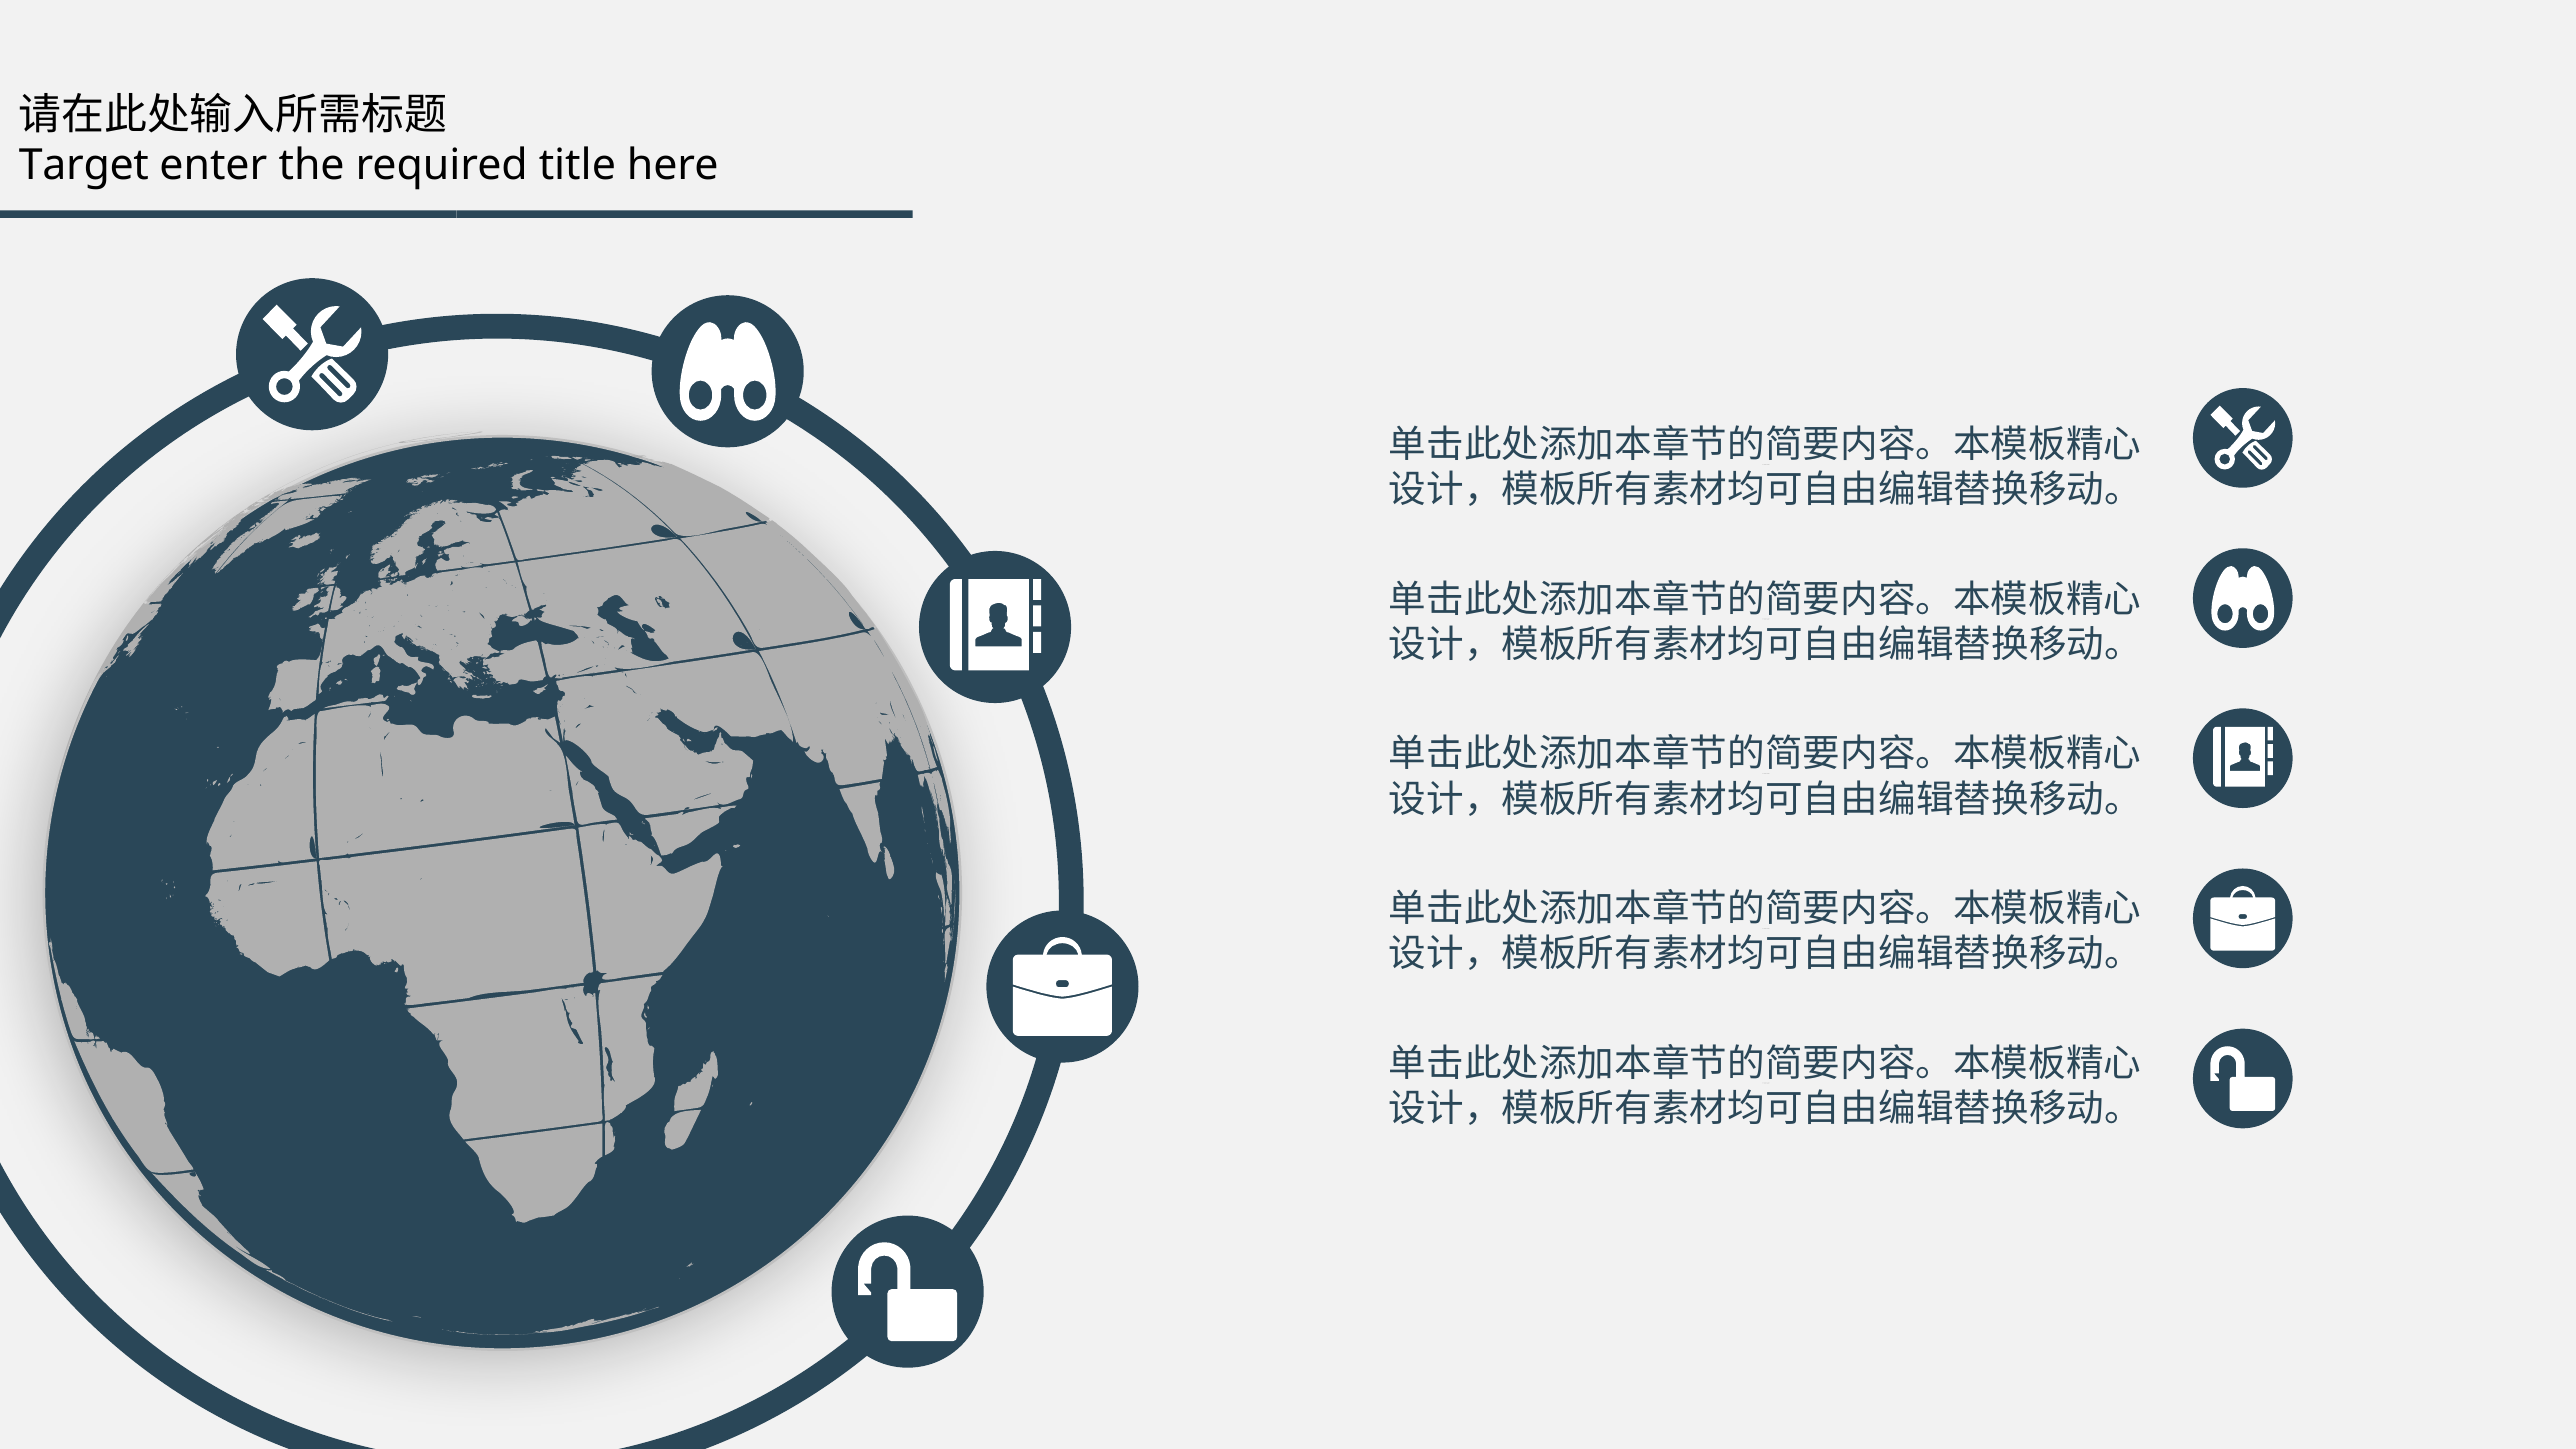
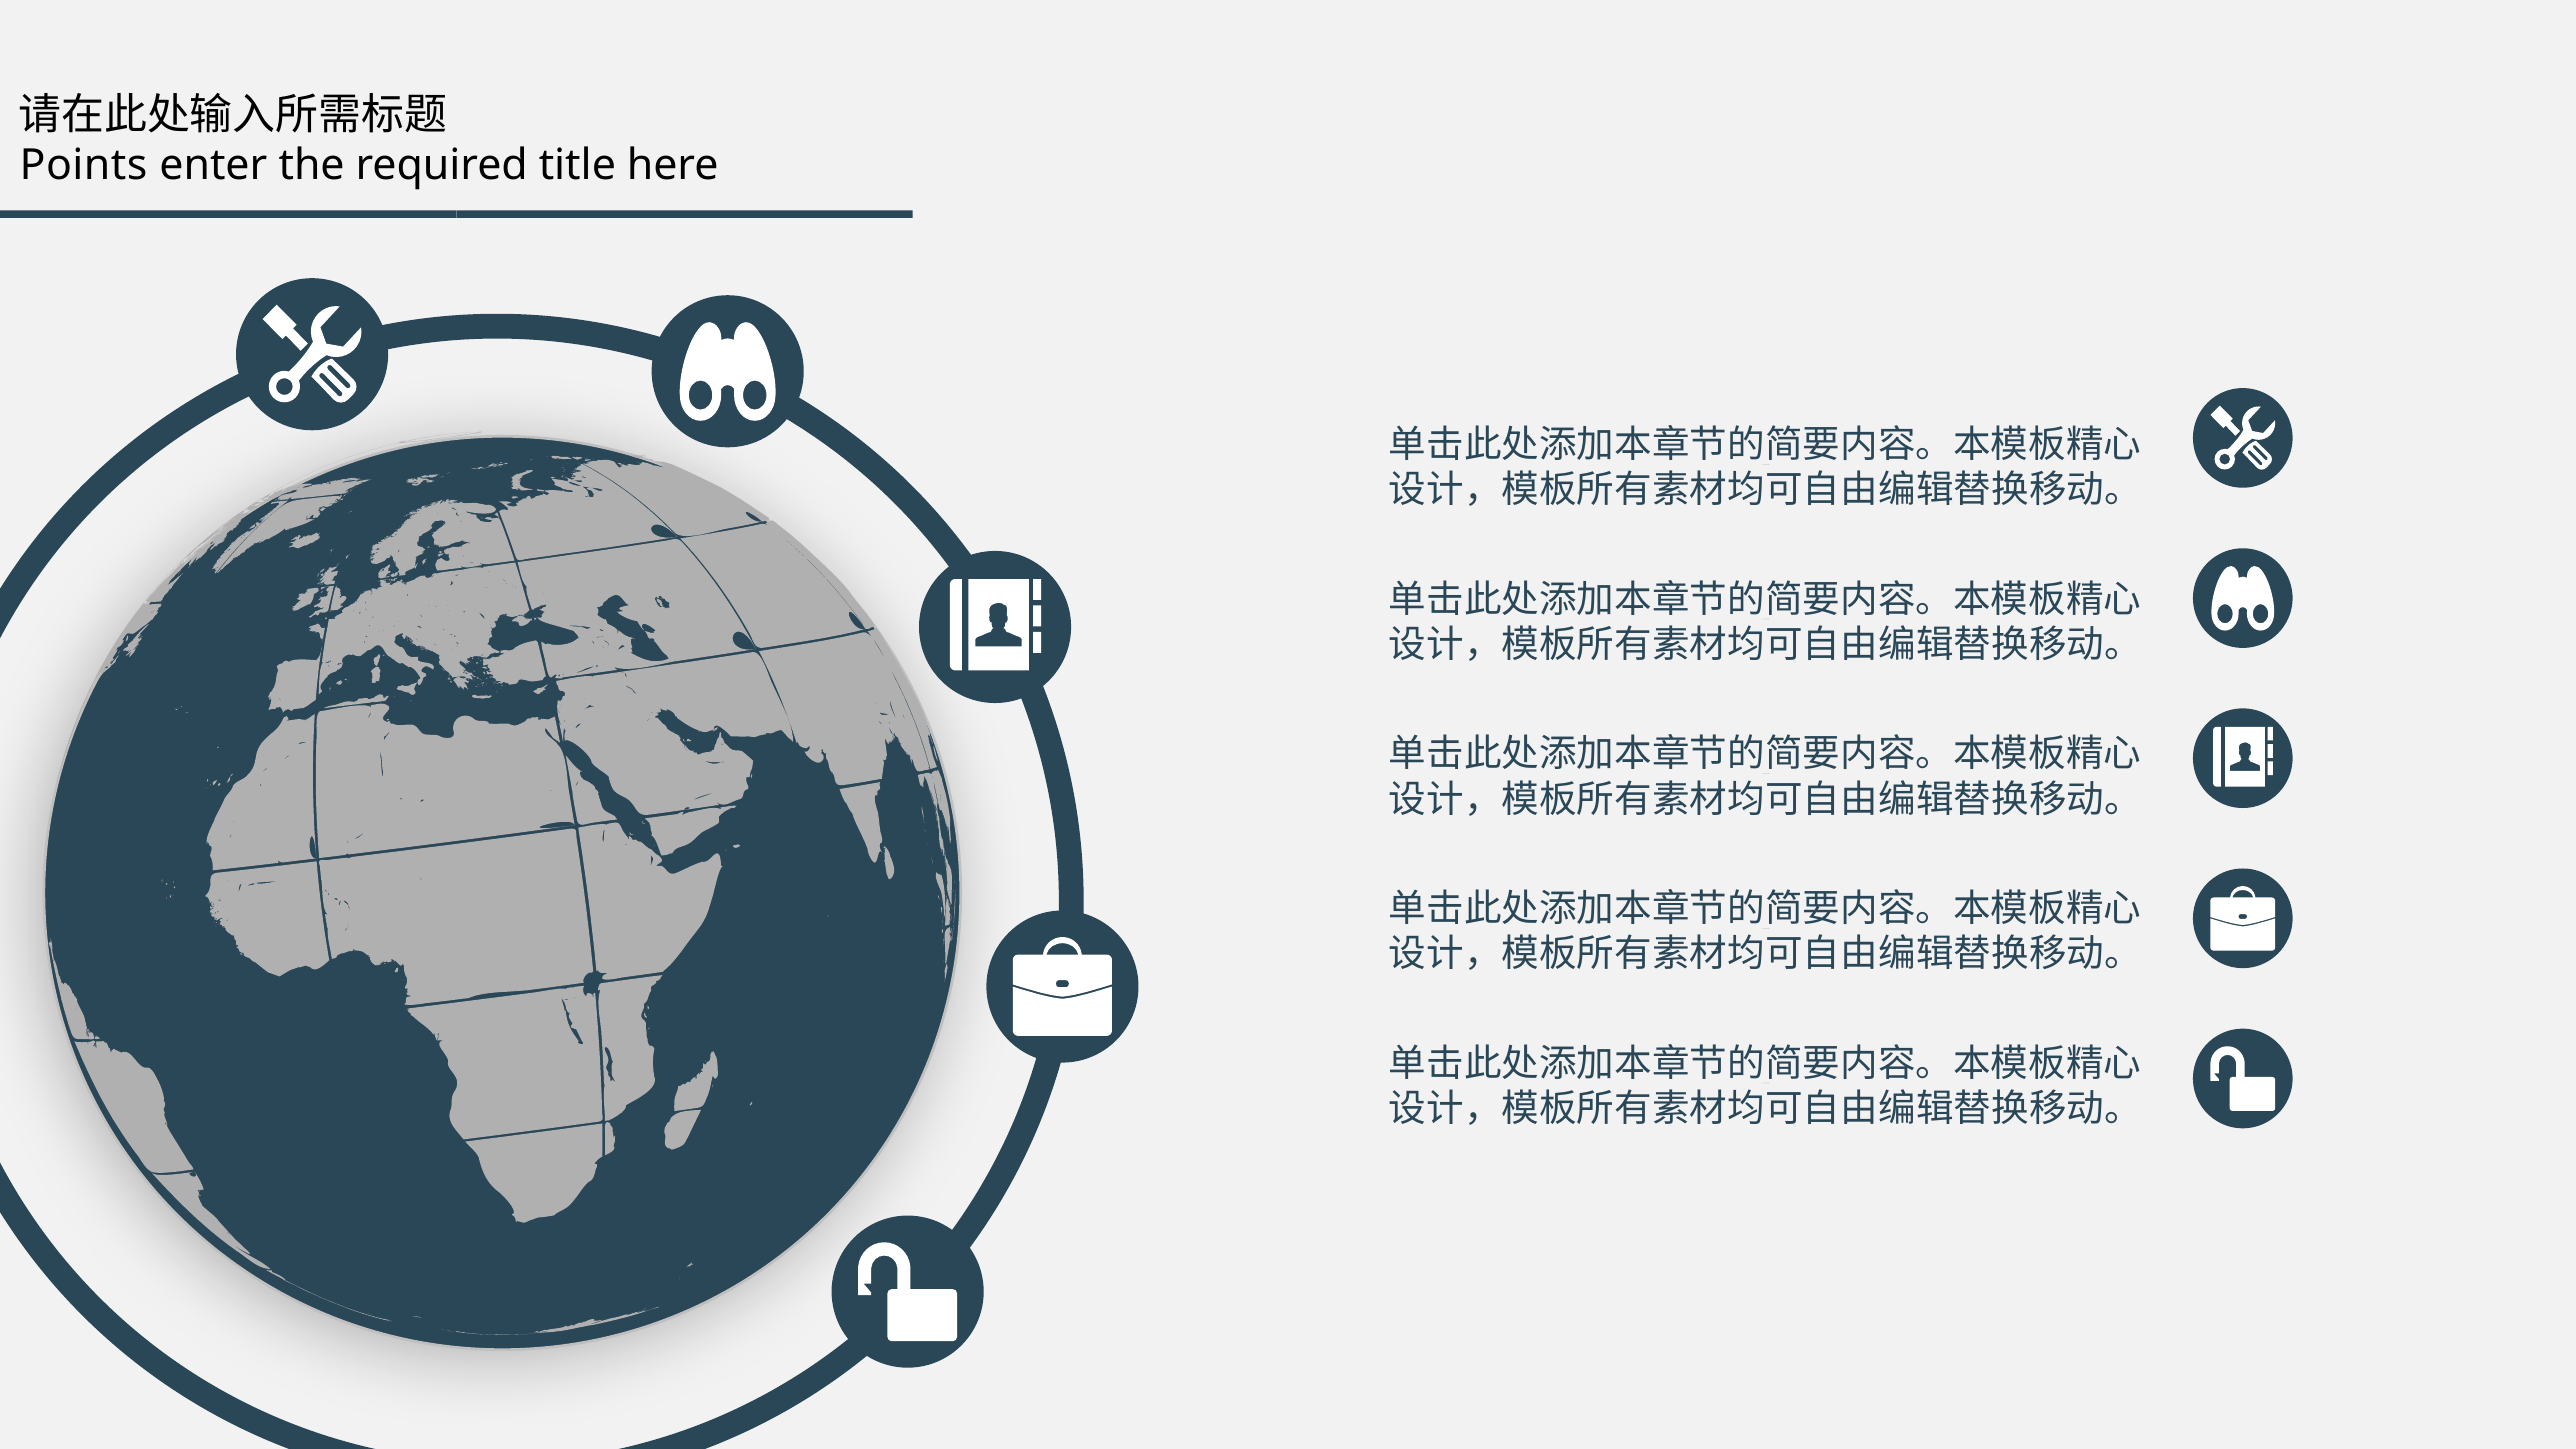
Target: Target -> Points (84, 165)
